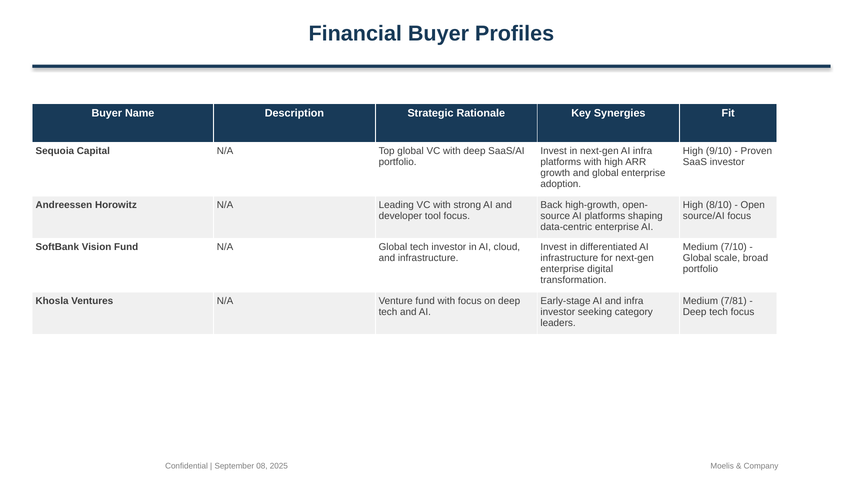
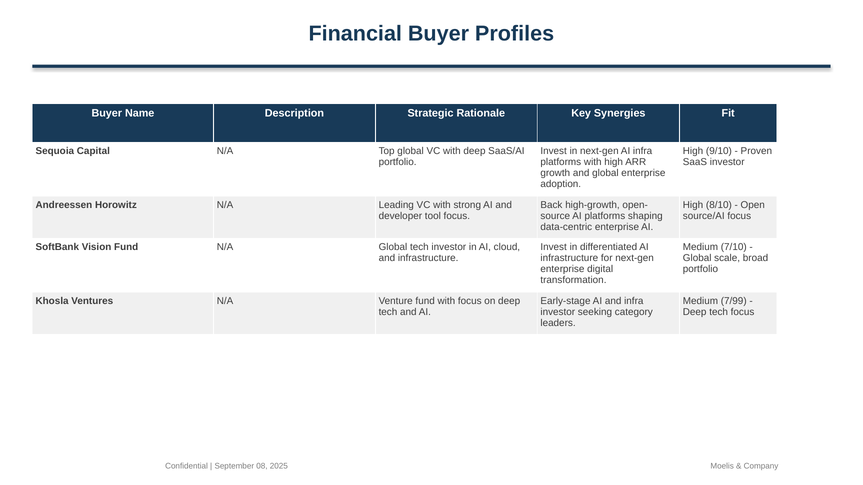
7/81: 7/81 -> 7/99 (734, 301)
